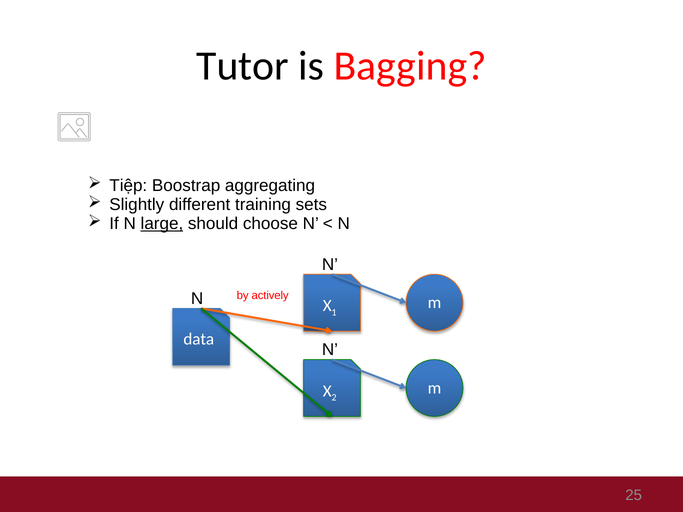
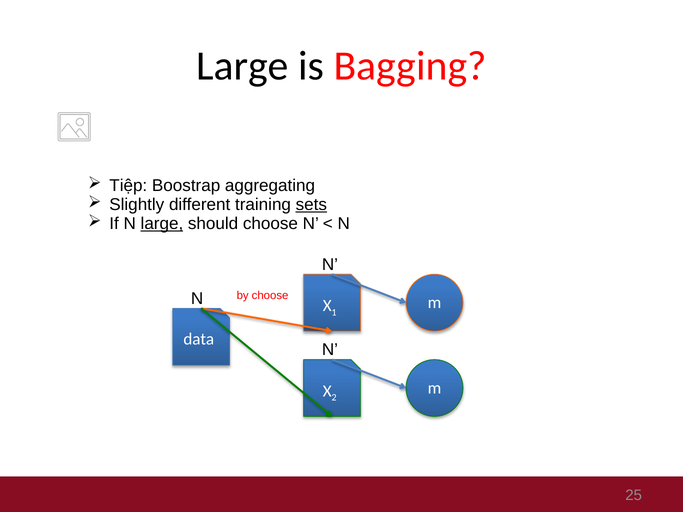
Tutor: Tutor -> Large (242, 66)
sets underline: none -> present (311, 205)
by actively: actively -> choose (270, 295)
